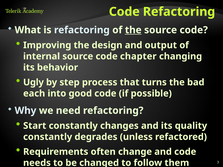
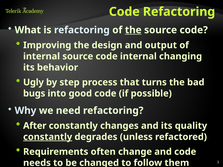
code chapter: chapter -> internal (138, 56)
each: each -> bugs (34, 94)
Start: Start -> After (35, 126)
constantly underline: none -> present (48, 137)
